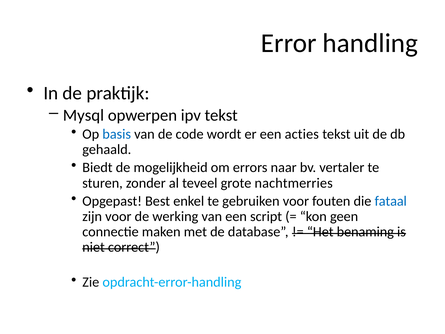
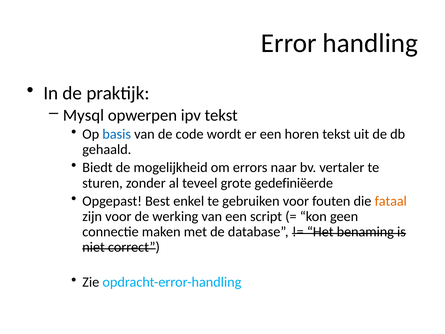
acties: acties -> horen (302, 134)
nachtmerries: nachtmerries -> gedefiniëerde (294, 183)
fataal colour: blue -> orange (391, 201)
